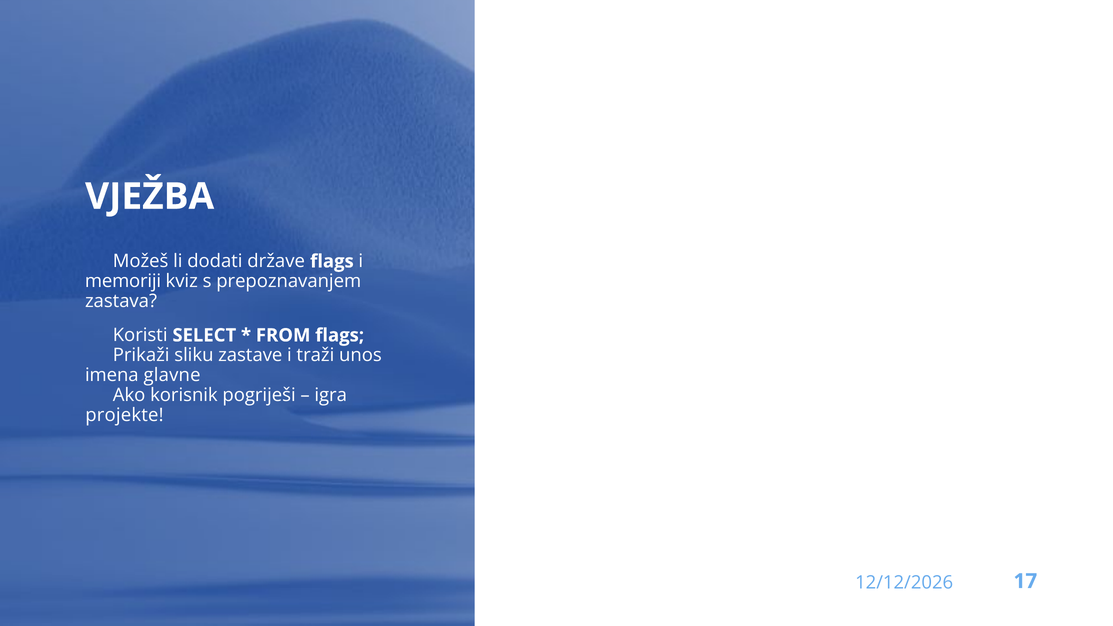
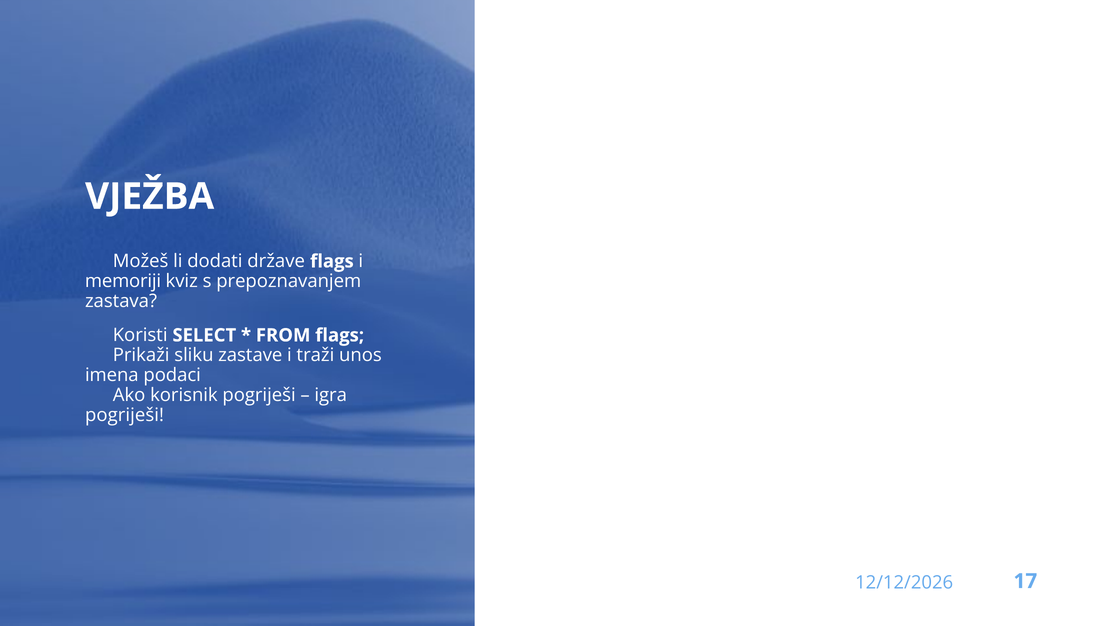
glavne: glavne -> podaci (172, 375)
projekte: projekte -> pogriješi (125, 415)
